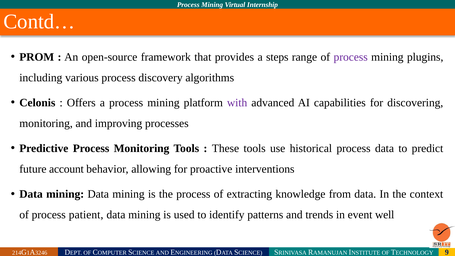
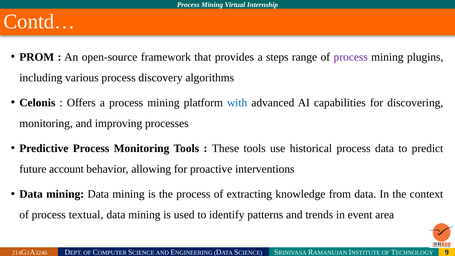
with colour: purple -> blue (237, 103)
patient: patient -> textual (86, 215)
well: well -> area (385, 215)
